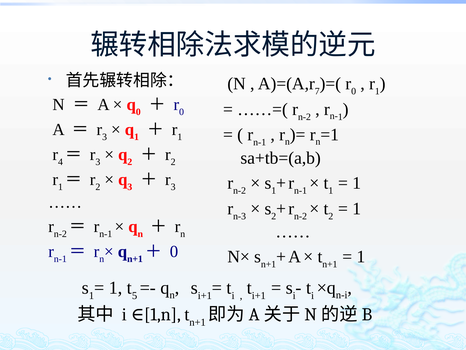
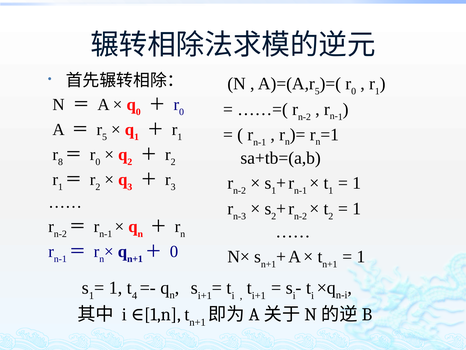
7: 7 -> 5 (317, 91)
3: 3 -> 5 (105, 137)
4: 4 -> 8 (60, 162)
3: 3 -> 0 (98, 162)
5: 5 -> 4 (135, 295)
